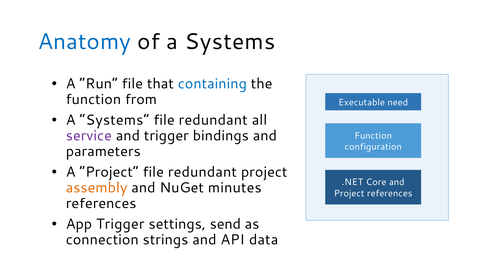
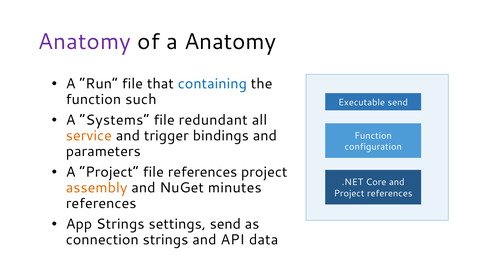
Anatomy colour: blue -> purple (84, 42)
of a Systems: Systems -> Anatomy (230, 42)
from: from -> such (141, 99)
Executable need: need -> send (398, 102)
service colour: purple -> orange (89, 136)
Project file redundant: redundant -> references (203, 172)
App Trigger: Trigger -> Strings (120, 224)
